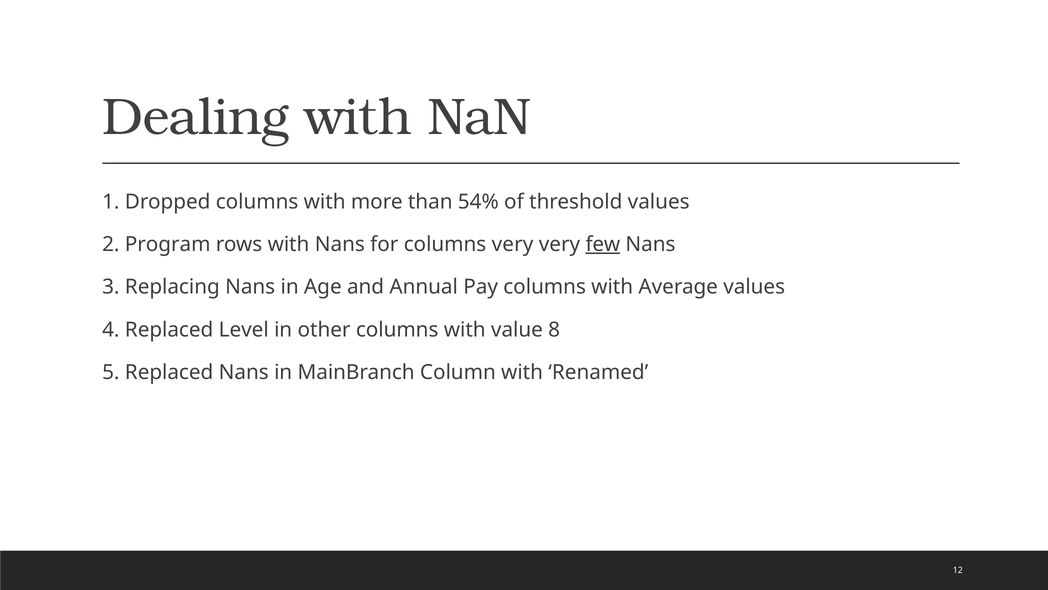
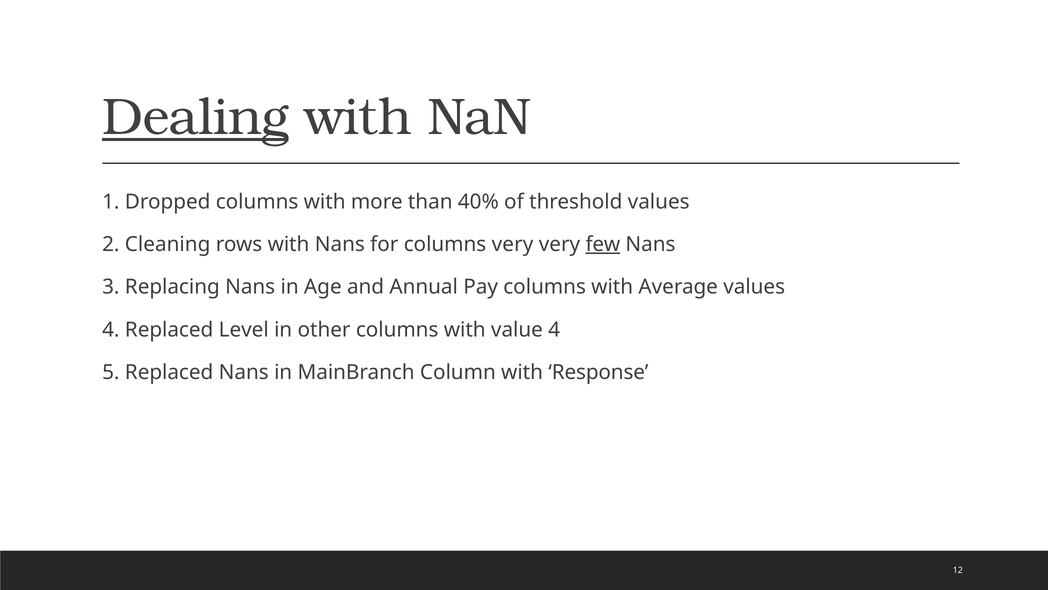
Dealing underline: none -> present (196, 117)
54%: 54% -> 40% (478, 202)
Program: Program -> Cleaning (168, 244)
value 8: 8 -> 4 (554, 329)
Renamed: Renamed -> Response (598, 372)
